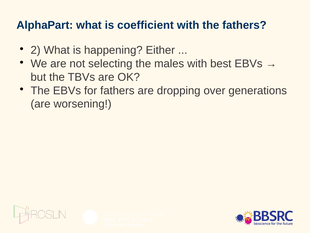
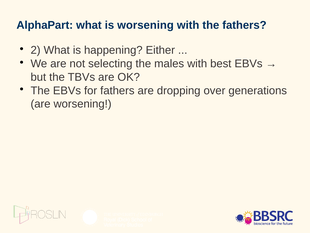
is coefficient: coefficient -> worsening (145, 25)
